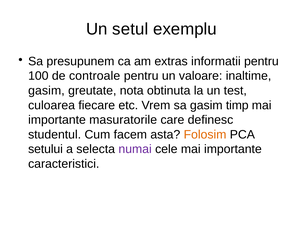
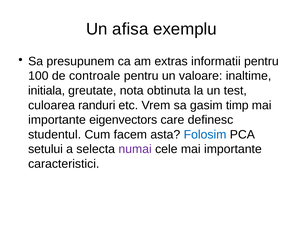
setul: setul -> afisa (130, 29)
gasim: gasim -> initiala (47, 91)
fiecare: fiecare -> randuri (97, 105)
masuratorile: masuratorile -> eigenvectors (123, 120)
Folosim colour: orange -> blue (205, 135)
